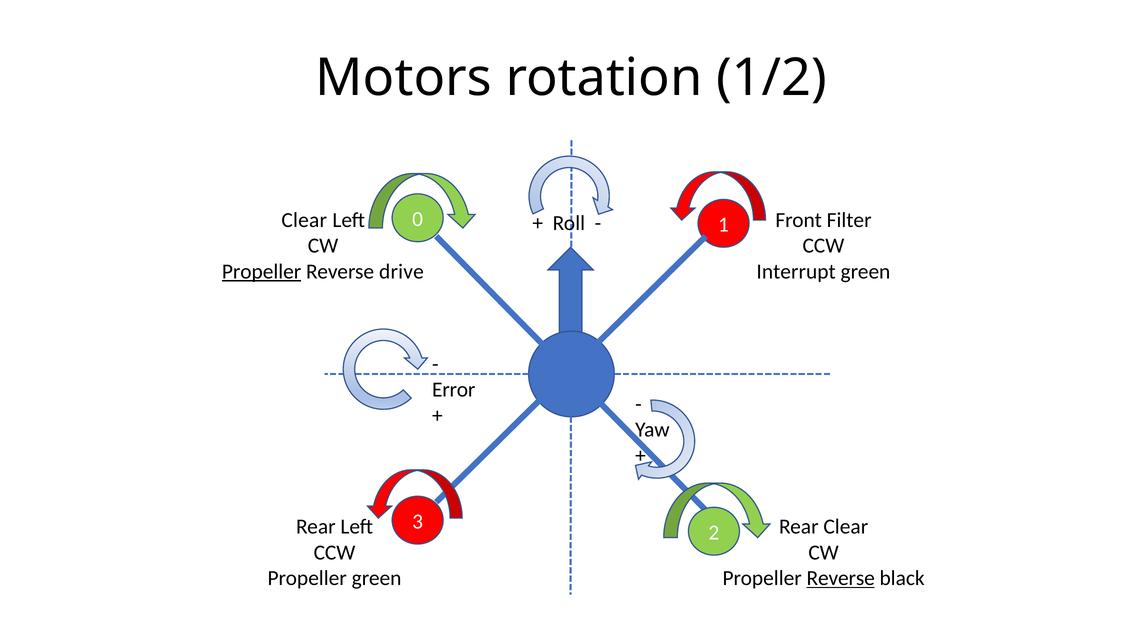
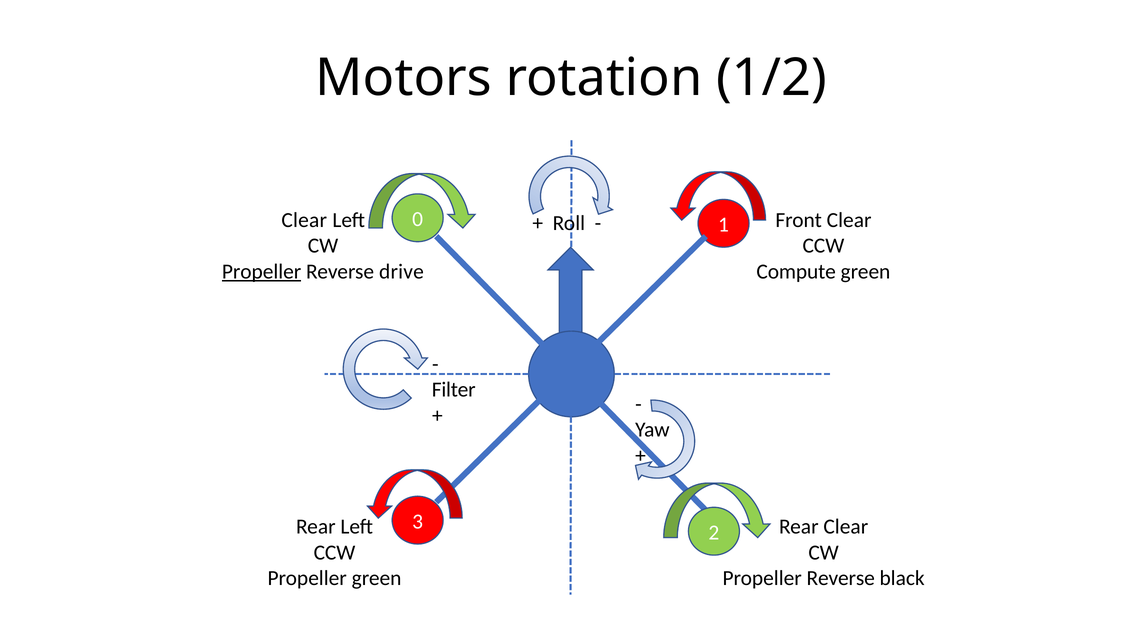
Front Filter: Filter -> Clear (849, 220)
Interrupt: Interrupt -> Compute (796, 272)
Error: Error -> Filter (454, 390)
Reverse underline: present -> none (841, 578)
